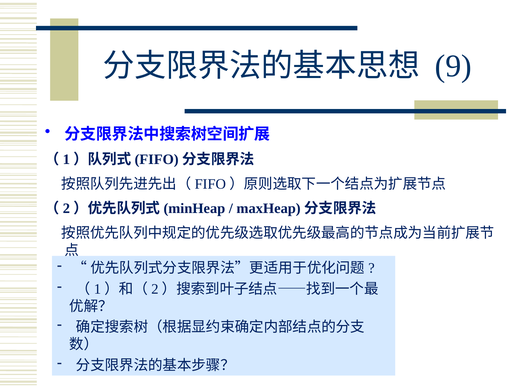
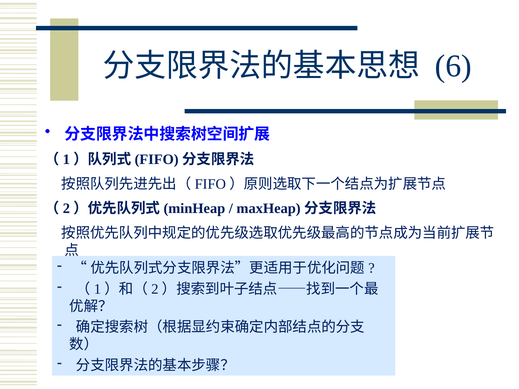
9: 9 -> 6 (453, 66)
